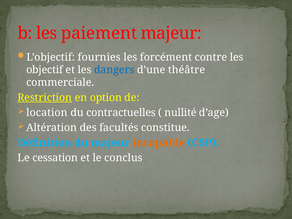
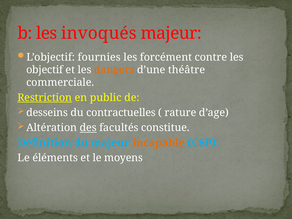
paiement: paiement -> invoqués (99, 33)
dangers colour: blue -> orange (114, 70)
option: option -> public (106, 98)
location: location -> desseins (47, 113)
nullité: nullité -> rature (180, 113)
des underline: none -> present (88, 128)
cessation: cessation -> éléments (55, 158)
conclus: conclus -> moyens (123, 158)
